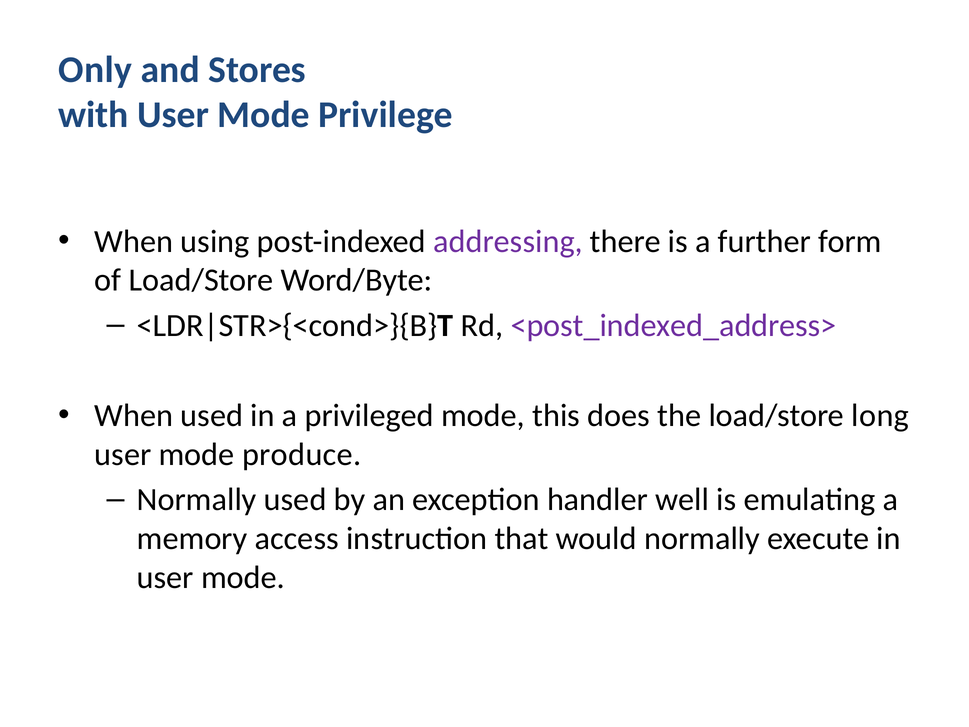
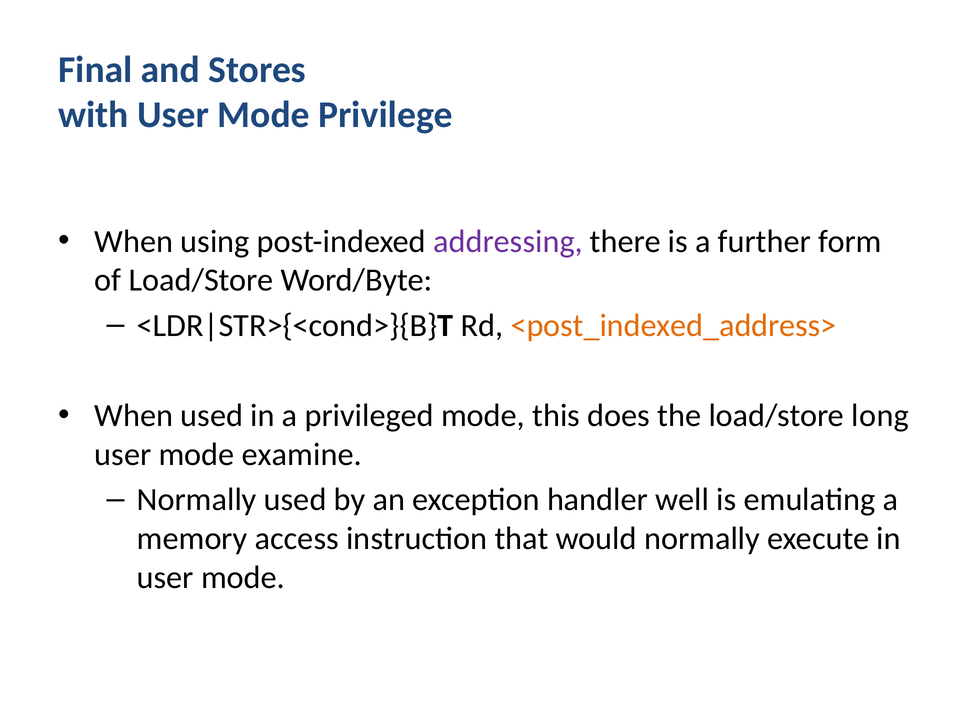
Only: Only -> Final (95, 70)
<post_indexed_address> colour: purple -> orange (674, 325)
produce: produce -> examine (302, 454)
